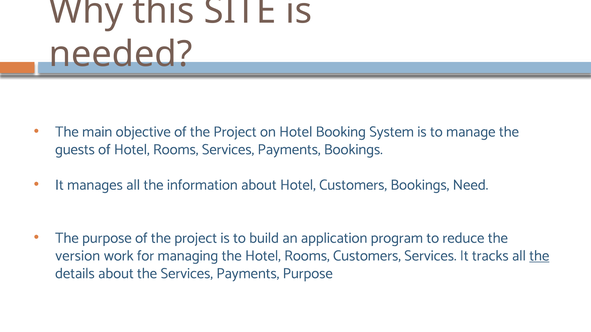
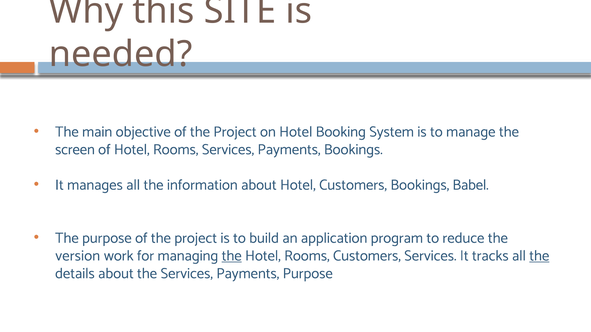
guests: guests -> screen (75, 150)
Need: Need -> Babel (471, 185)
the underline: none -> present (232, 256)
